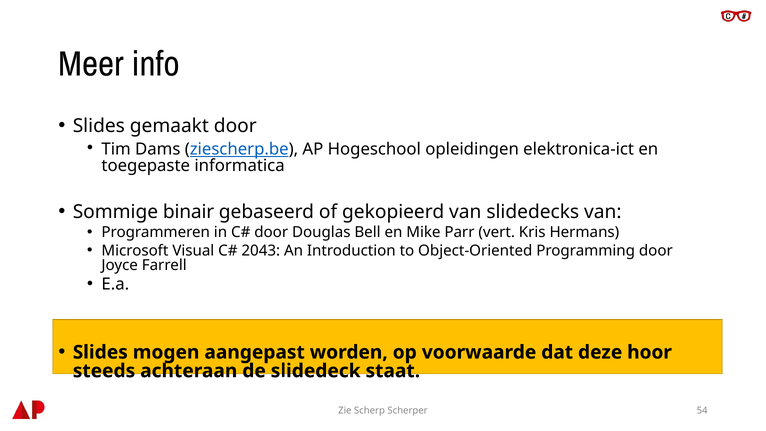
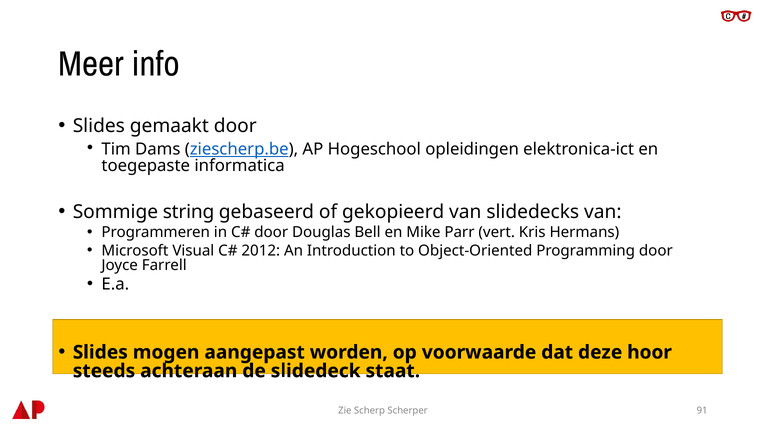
binair: binair -> string (189, 212)
2043: 2043 -> 2012 (261, 251)
54: 54 -> 91 (702, 411)
